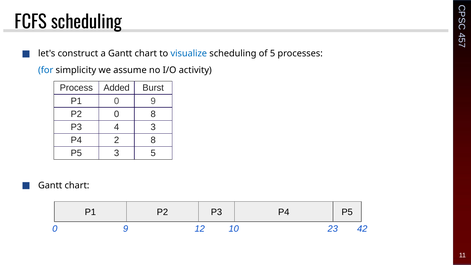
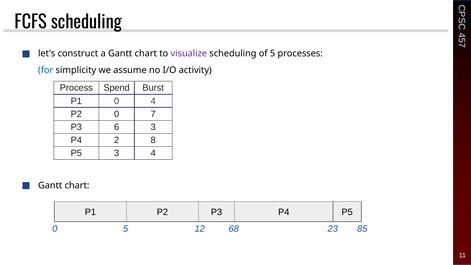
visualize colour: blue -> purple (189, 53)
Added: Added -> Spend (117, 88)
P1 0 9: 9 -> 4 (153, 101)
0 8: 8 -> 7 (153, 114)
P3 4: 4 -> 6 (117, 127)
3 5: 5 -> 4 (153, 153)
9: 9 -> 5 (126, 229)
10: 10 -> 68 (234, 229)
42: 42 -> 85 (362, 229)
